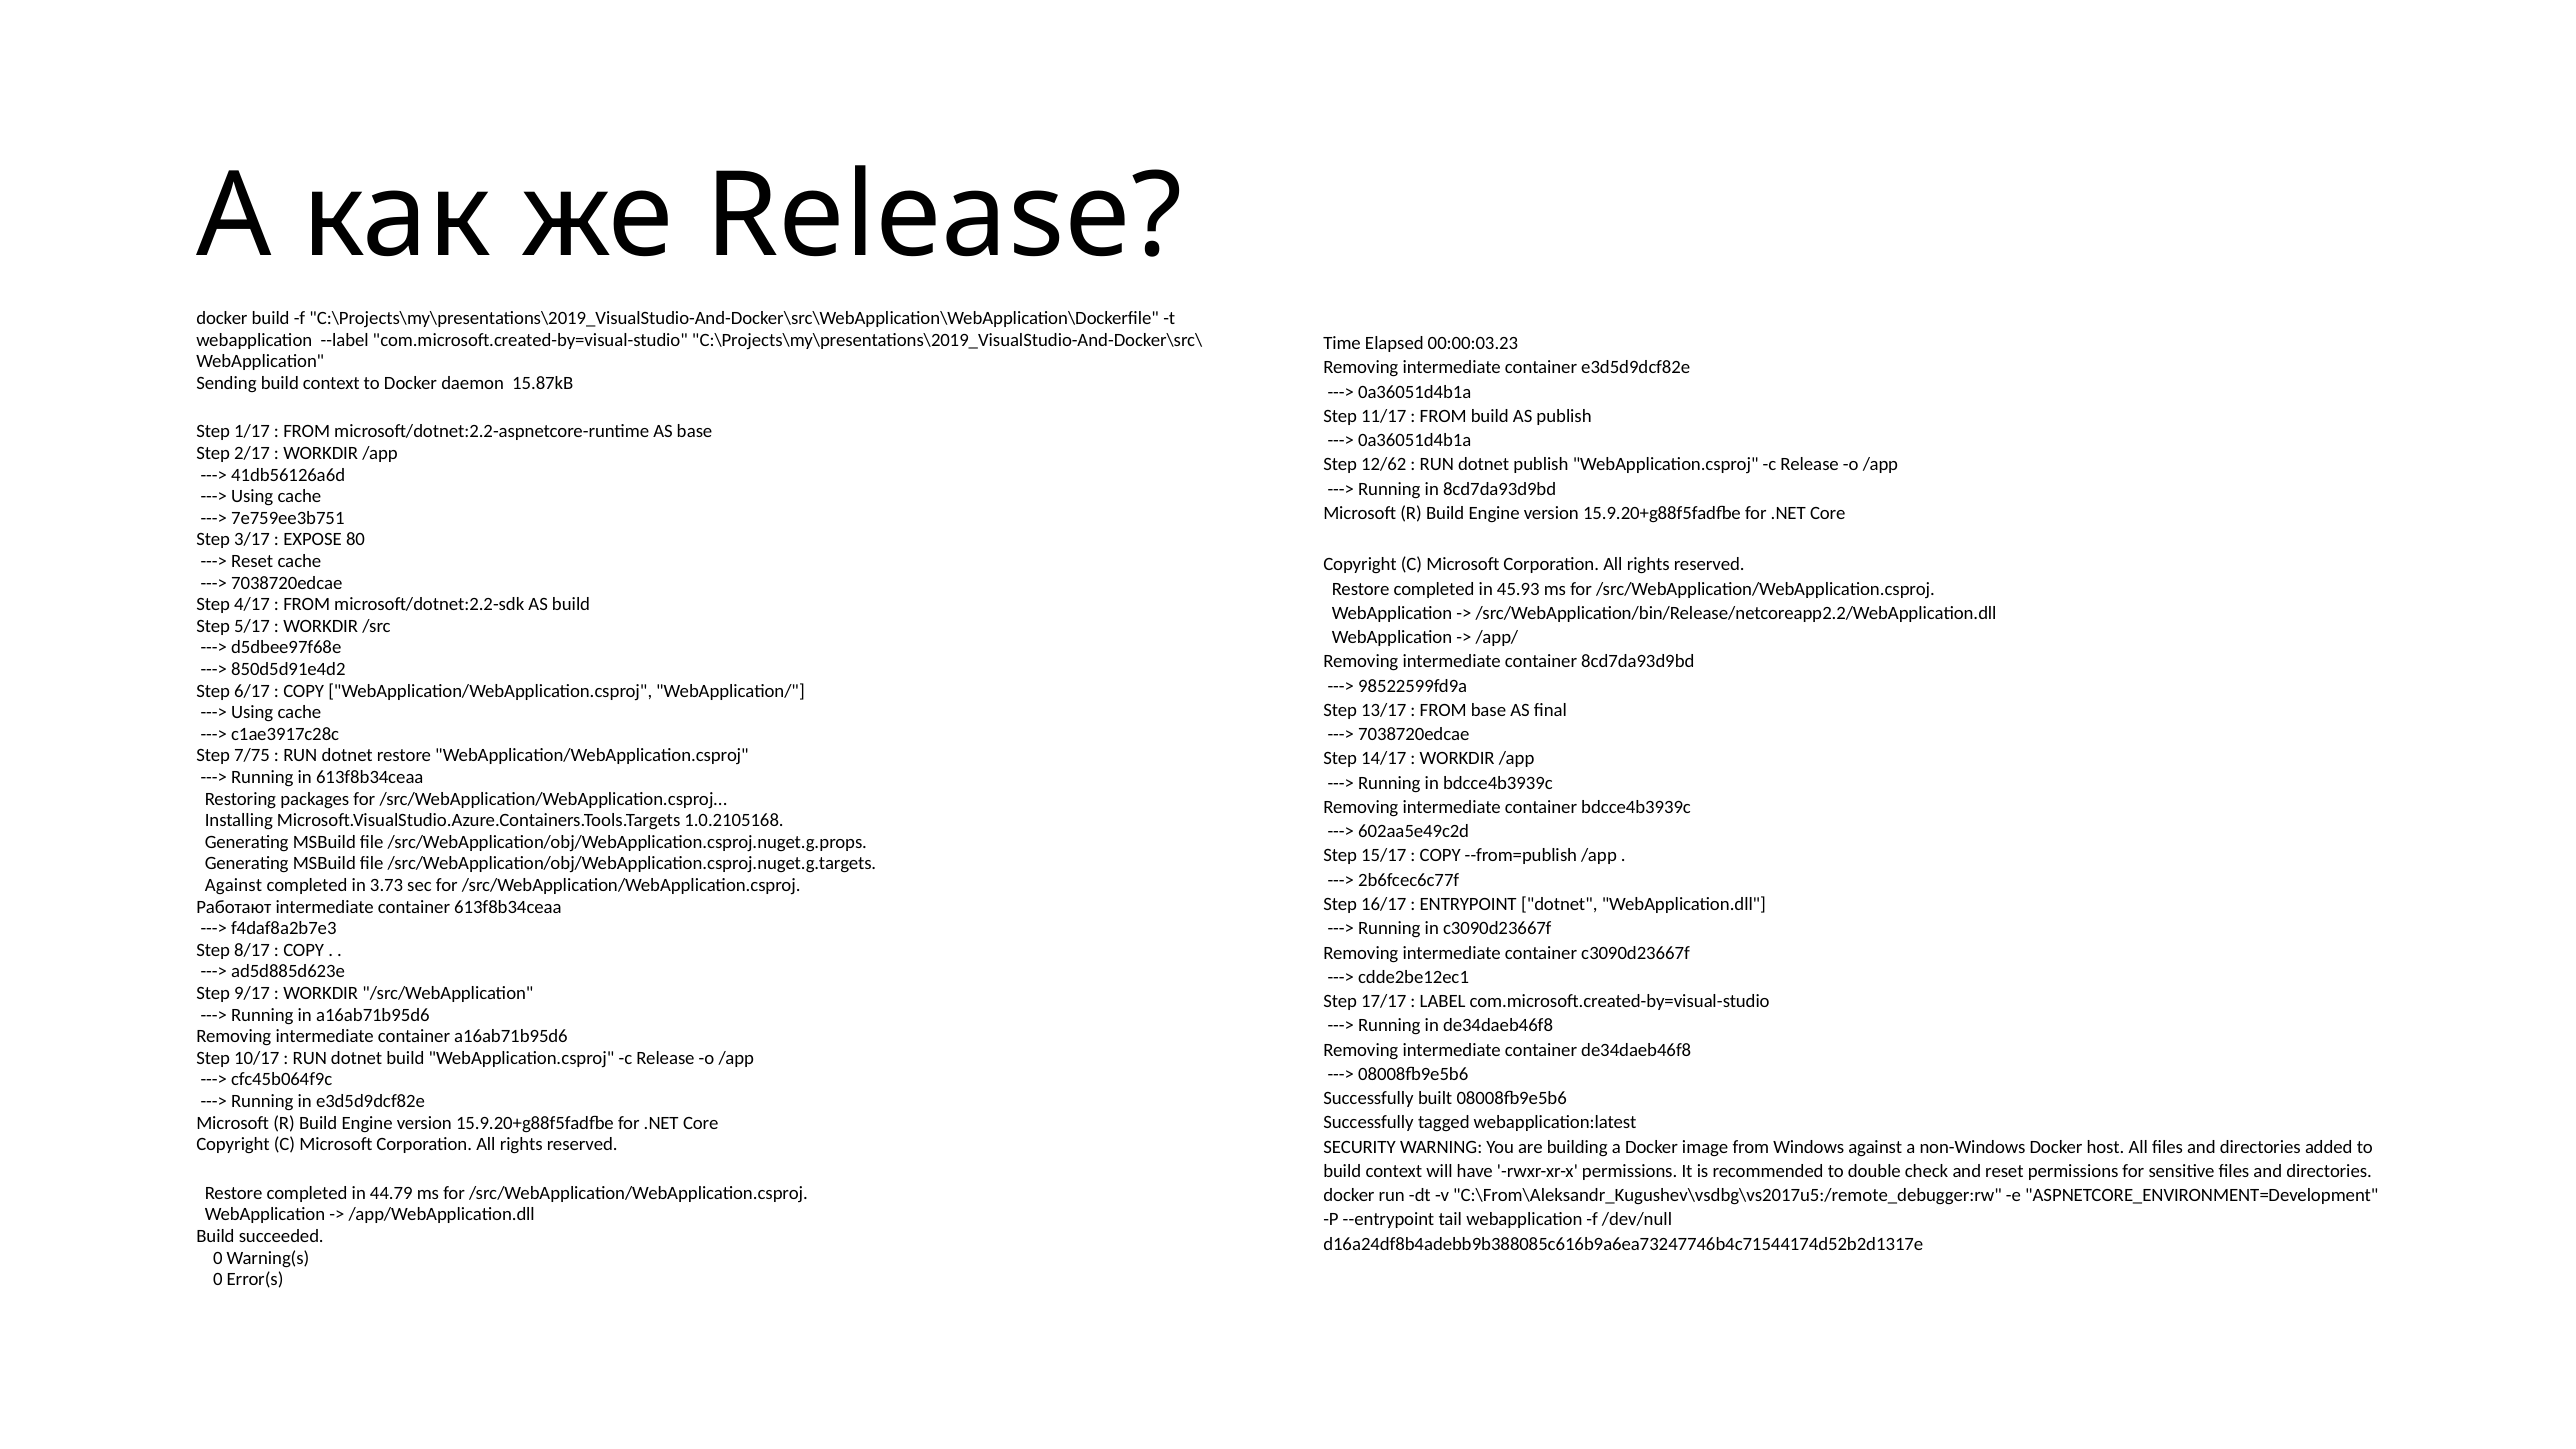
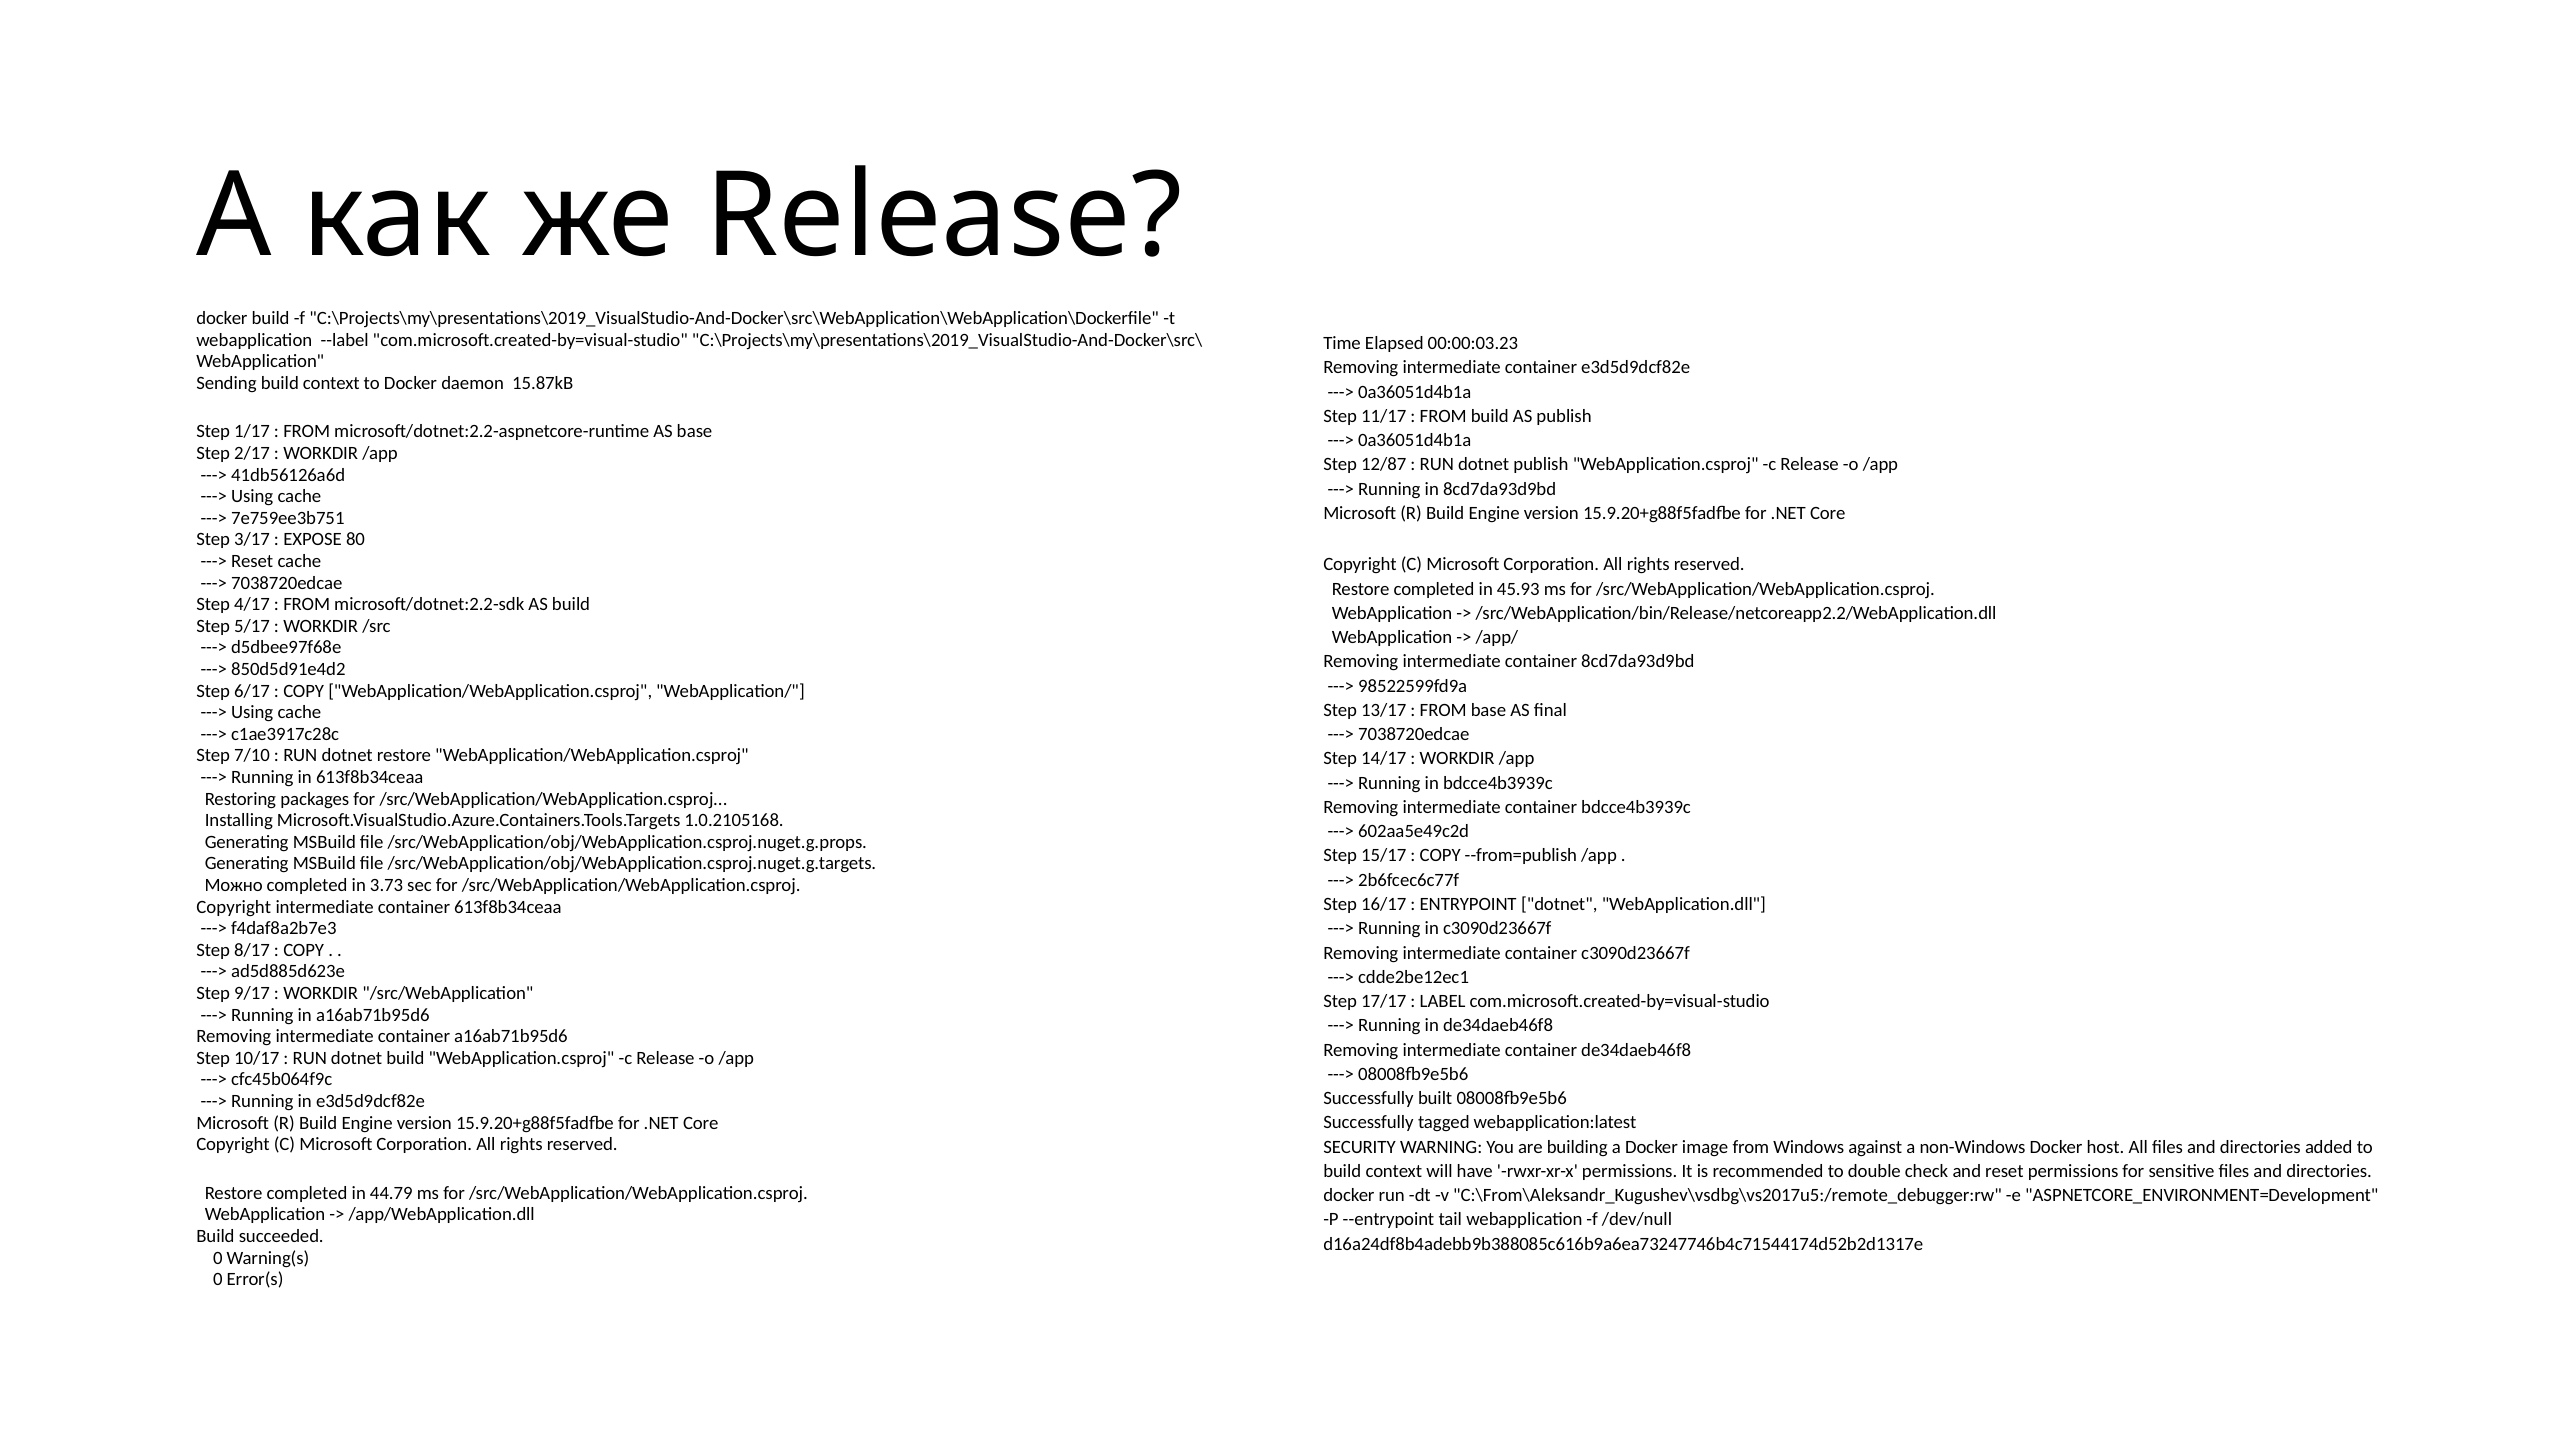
12/62: 12/62 -> 12/87 (1384, 465)
7/75: 7/75 -> 7/10 (252, 756)
Against: Against -> Можно (234, 885)
Работают: Работают -> Copyright (234, 907)
